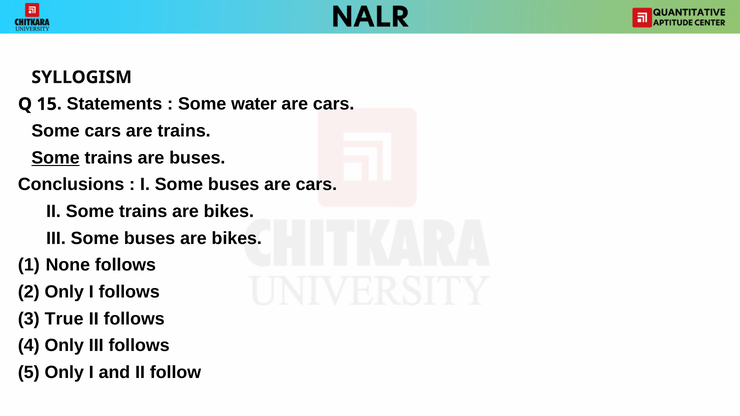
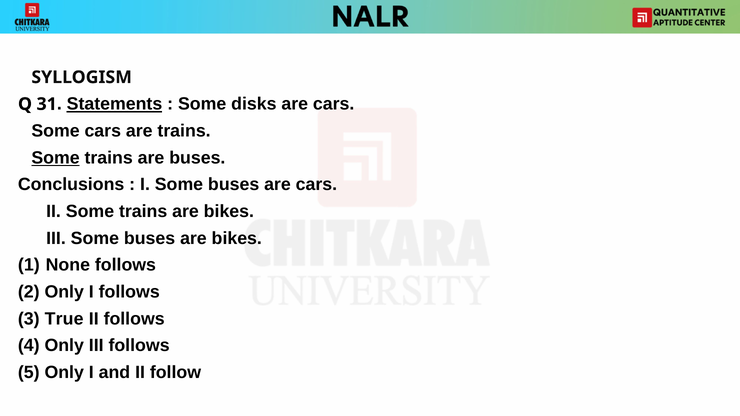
15: 15 -> 31 (47, 104)
Statements underline: none -> present (114, 104)
water: water -> disks (254, 104)
